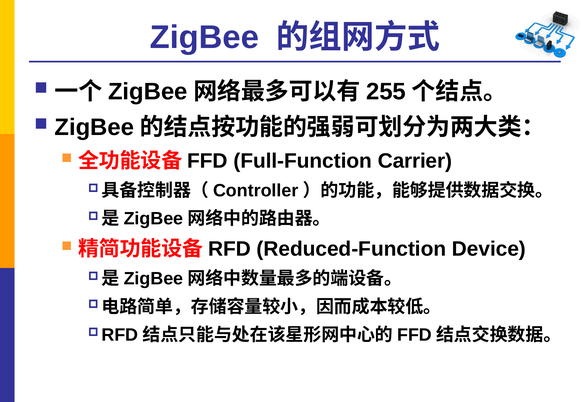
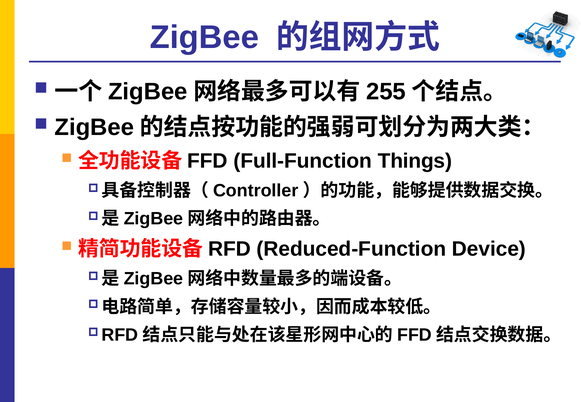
Carrier: Carrier -> Things (415, 161)
